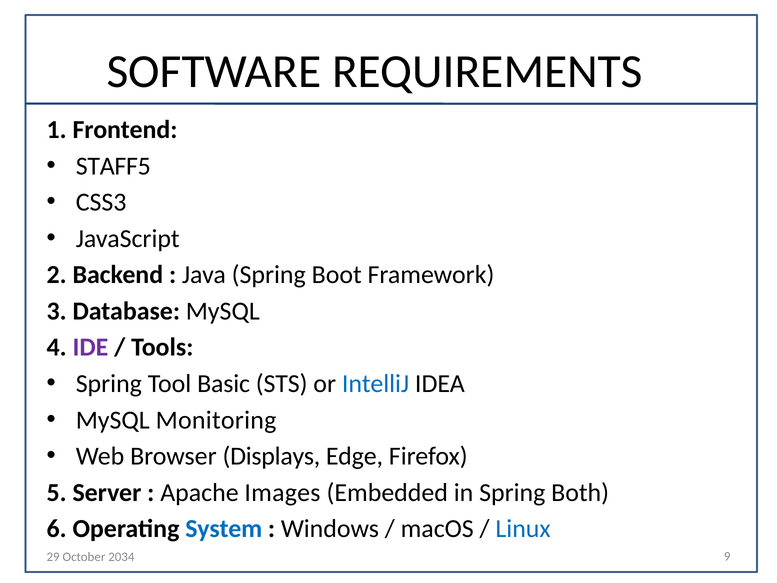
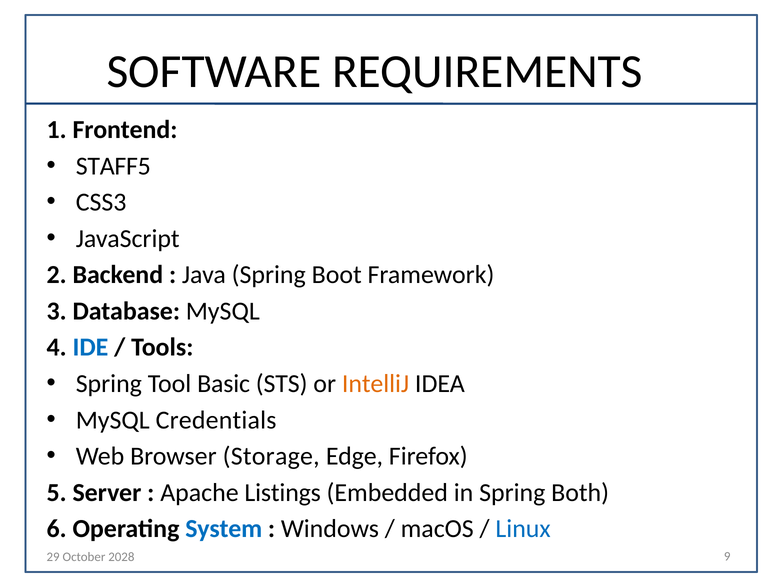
IDE colour: purple -> blue (90, 347)
IntelliJ colour: blue -> orange (376, 384)
Monitoring: Monitoring -> Credentials (216, 420)
Displays: Displays -> Storage (271, 456)
Images: Images -> Listings (283, 492)
2034: 2034 -> 2028 (121, 557)
